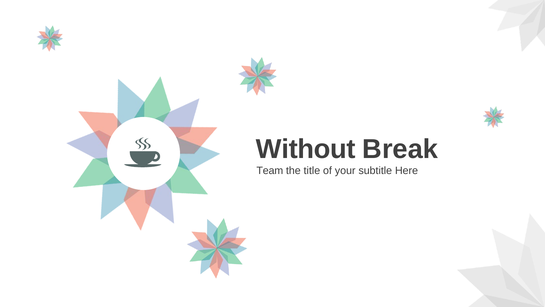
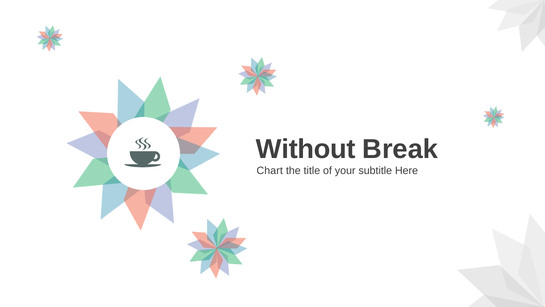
Team: Team -> Chart (270, 170)
